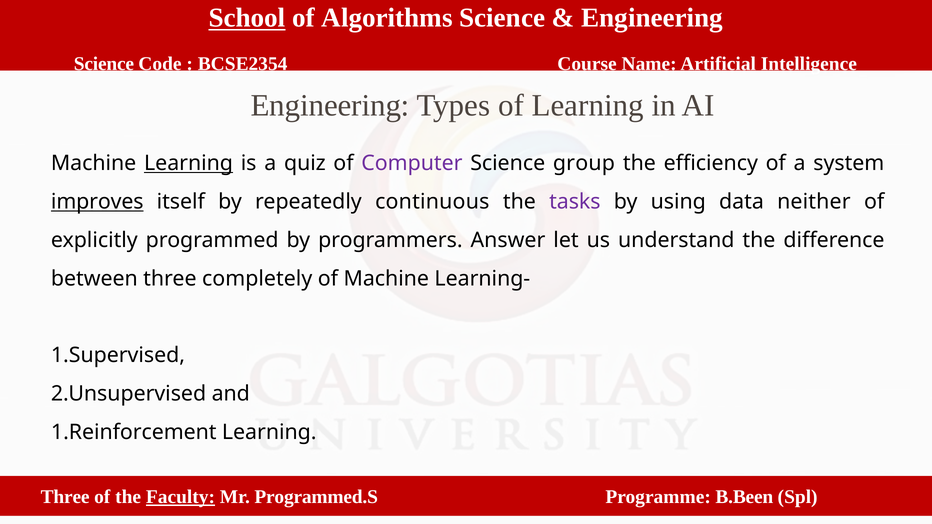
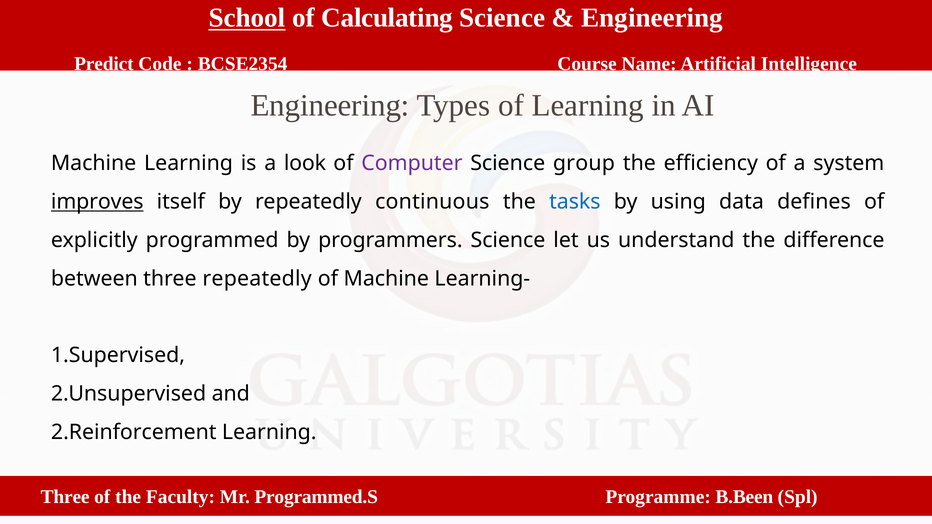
Algorithms: Algorithms -> Calculating (387, 18)
Science: Science -> Predict (104, 64)
Learning underline: present -> none (189, 163)
quiz: quiz -> look (305, 163)
tasks colour: purple -> blue (575, 202)
neither: neither -> defines (814, 202)
programmers Answer: Answer -> Science (508, 240)
three completely: completely -> repeatedly (257, 279)
1.Reinforcement: 1.Reinforcement -> 2.Reinforcement (134, 432)
Faculty underline: present -> none (180, 497)
